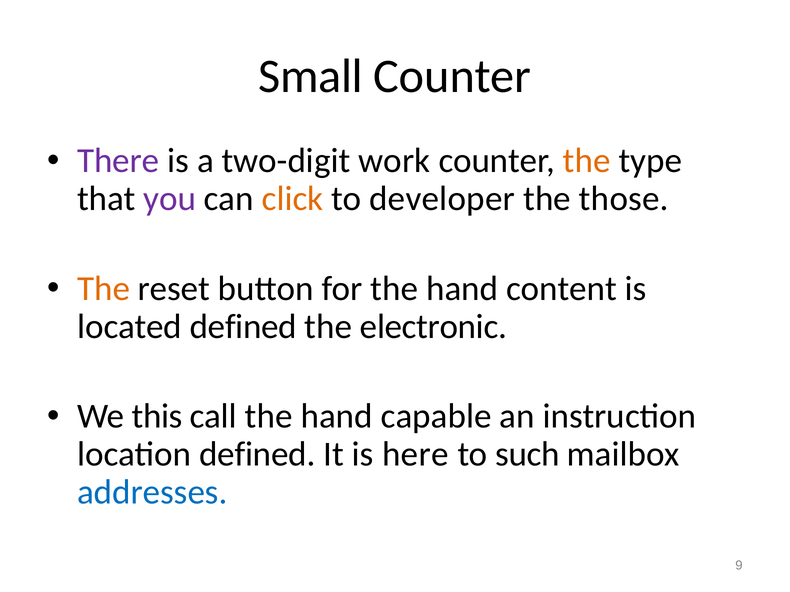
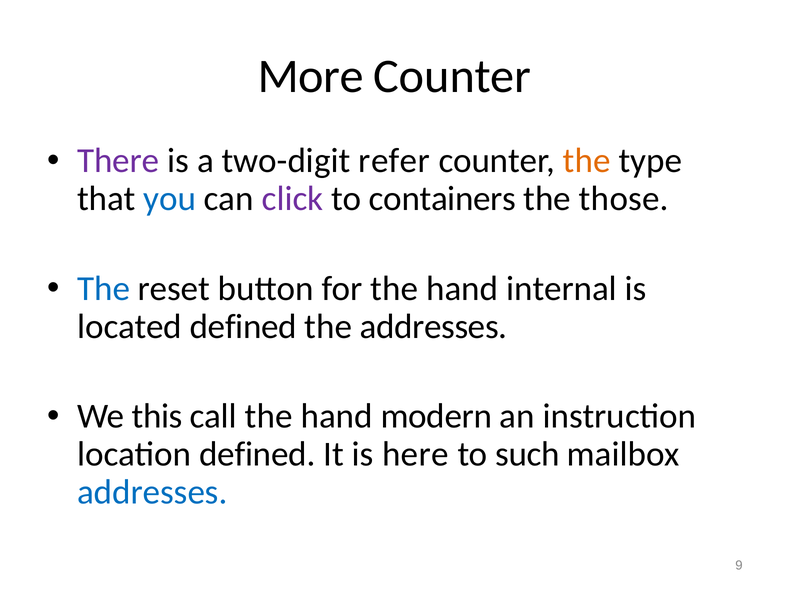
Small: Small -> More (311, 76)
work: work -> refer (394, 161)
you colour: purple -> blue (170, 199)
click colour: orange -> purple (293, 199)
developer: developer -> containers (442, 199)
The colour: orange -> blue (104, 289)
content: content -> internal (562, 289)
the electronic: electronic -> addresses (433, 327)
capable: capable -> modern (436, 417)
